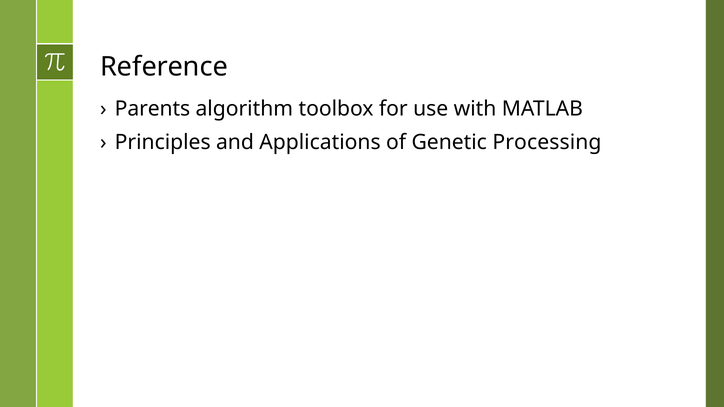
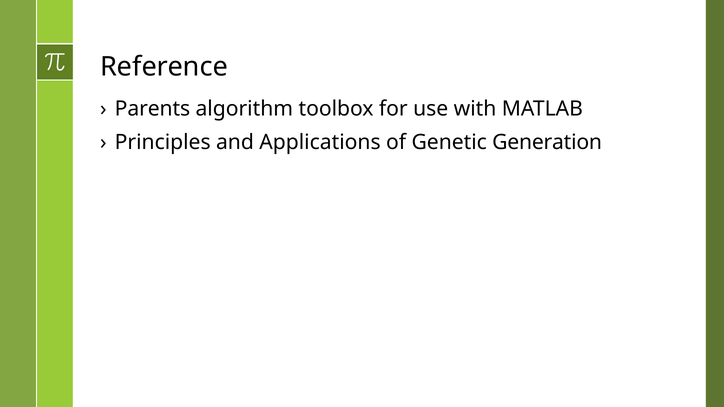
Processing: Processing -> Generation (547, 142)
